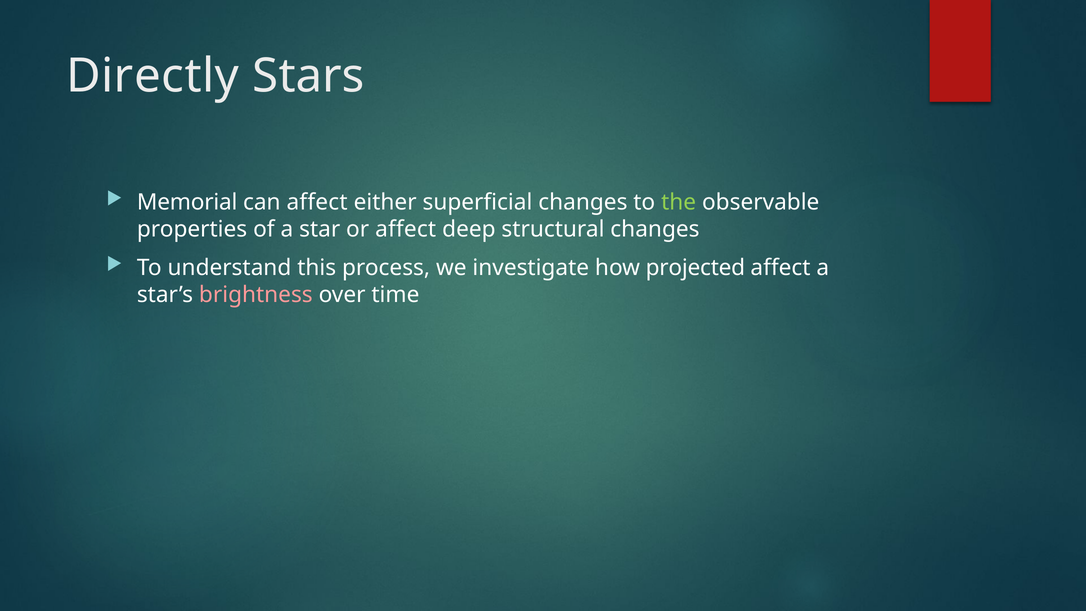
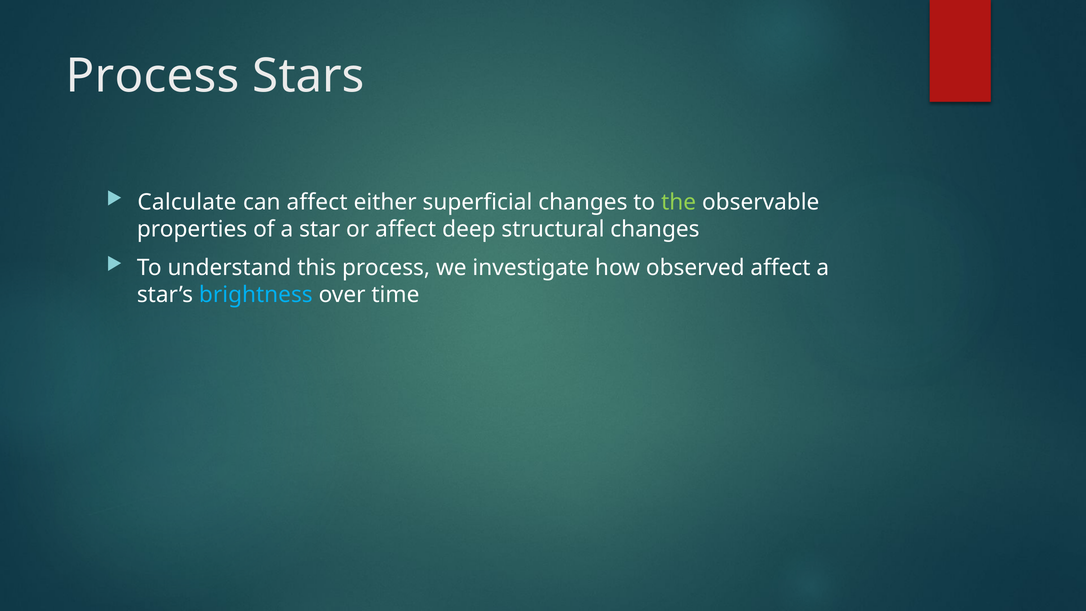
Directly: Directly -> Process (153, 76)
Memorial: Memorial -> Calculate (187, 202)
projected: projected -> observed (695, 268)
brightness colour: pink -> light blue (256, 295)
